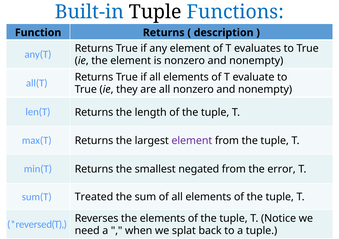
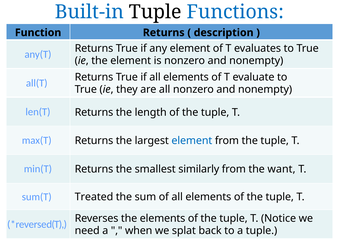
element colour: purple -> blue (192, 141)
negated: negated -> similarly (199, 169)
error: error -> want (281, 169)
